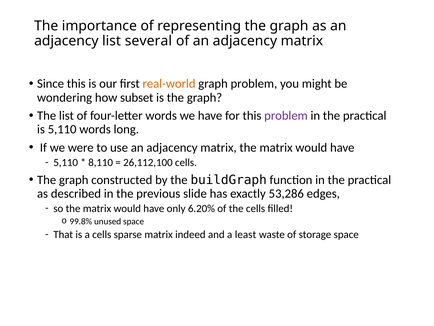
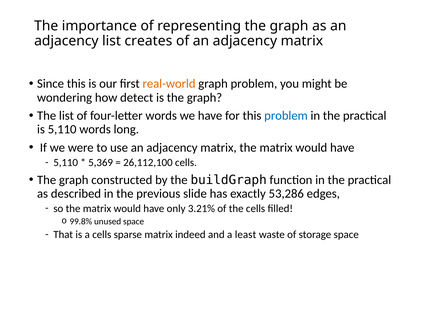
several: several -> creates (148, 41)
subset: subset -> detect (137, 97)
problem colour: purple -> blue (286, 116)
8,110: 8,110 -> 5,369 (101, 162)
6.20%: 6.20% -> 3.21% (201, 208)
